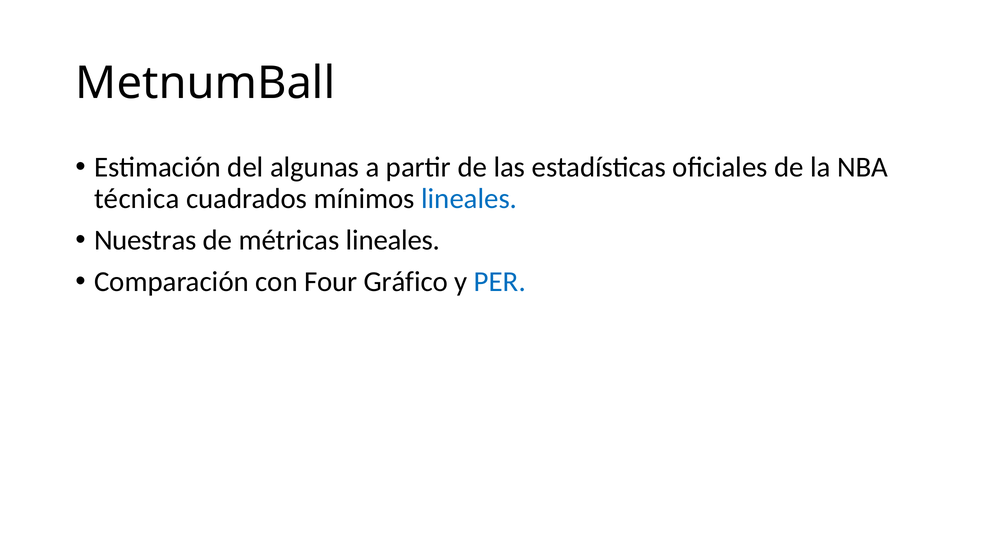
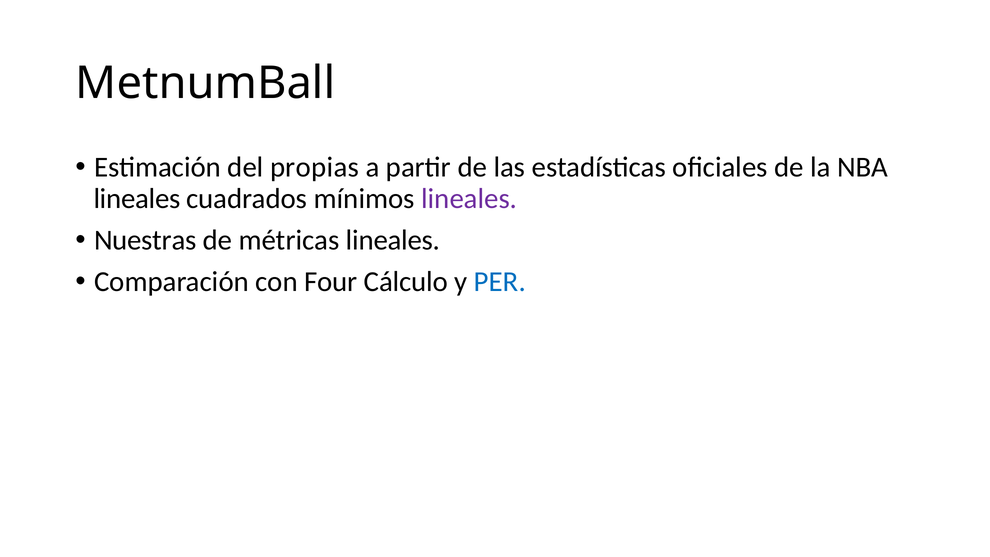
algunas: algunas -> propias (314, 167)
técnica: técnica -> lineales (137, 199)
lineales colour: blue -> purple (469, 199)
Gráfico: Gráfico -> Cálculo (406, 282)
